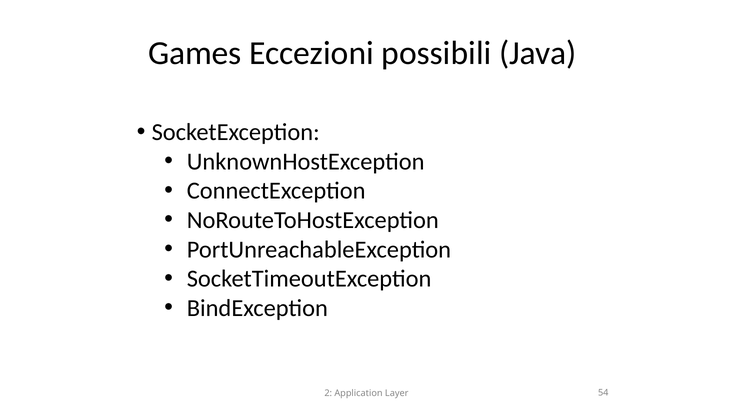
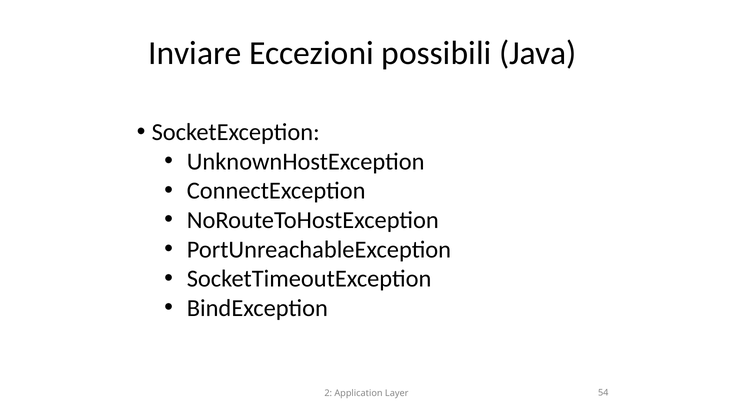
Games: Games -> Inviare (195, 53)
